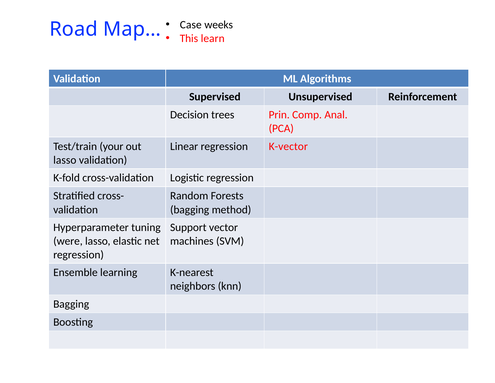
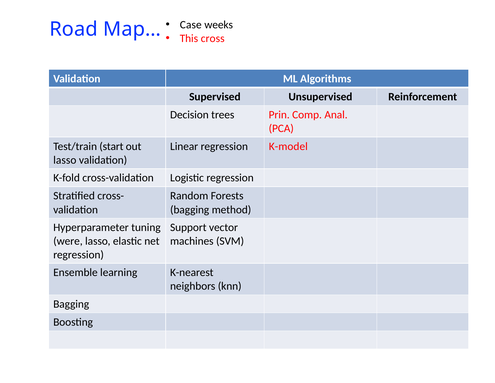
learn: learn -> cross (213, 38)
your: your -> start (111, 146)
K-vector: K-vector -> K-model (288, 146)
